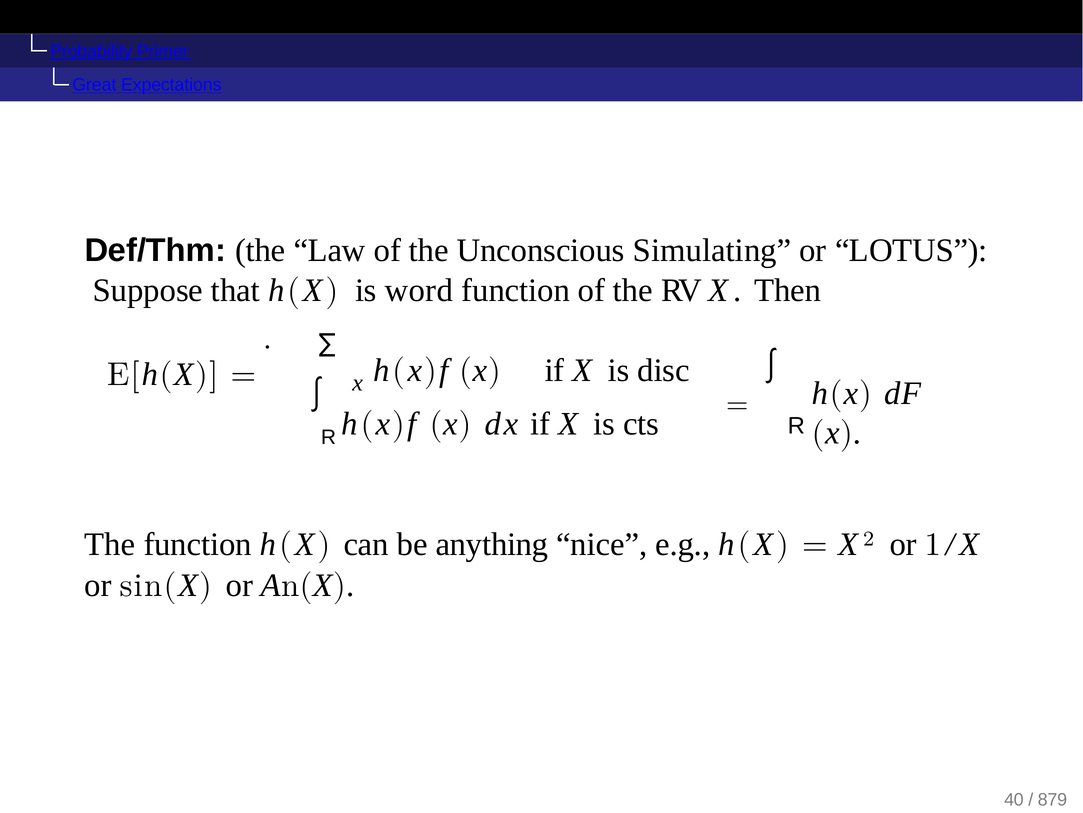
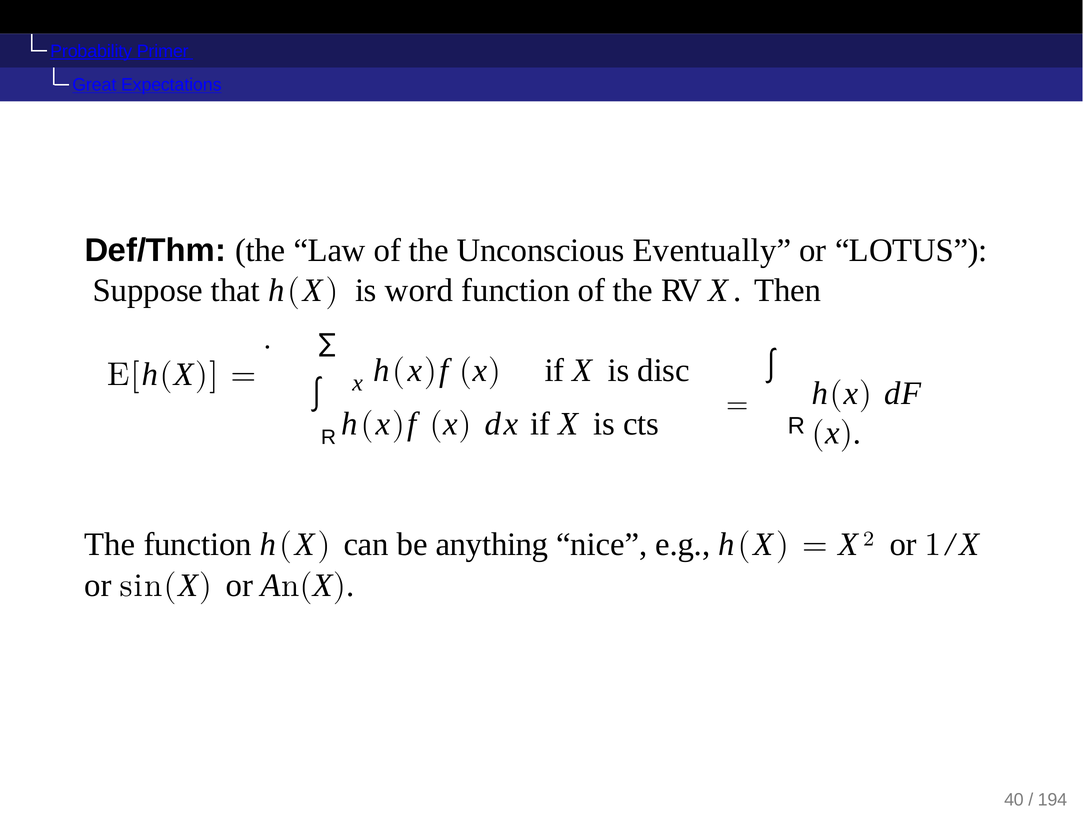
Simulating: Simulating -> Eventually (712, 250)
879: 879 -> 194 (1052, 800)
